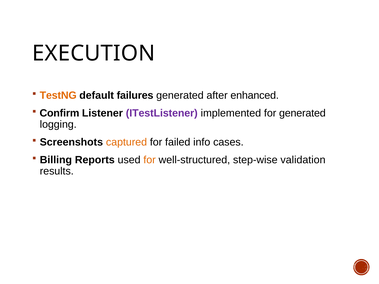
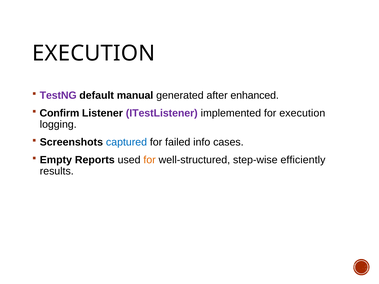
TestNG colour: orange -> purple (58, 95)
failures: failures -> manual (135, 95)
for generated: generated -> execution (302, 113)
captured colour: orange -> blue (126, 142)
Billing: Billing -> Empty (56, 160)
validation: validation -> efficiently (303, 160)
